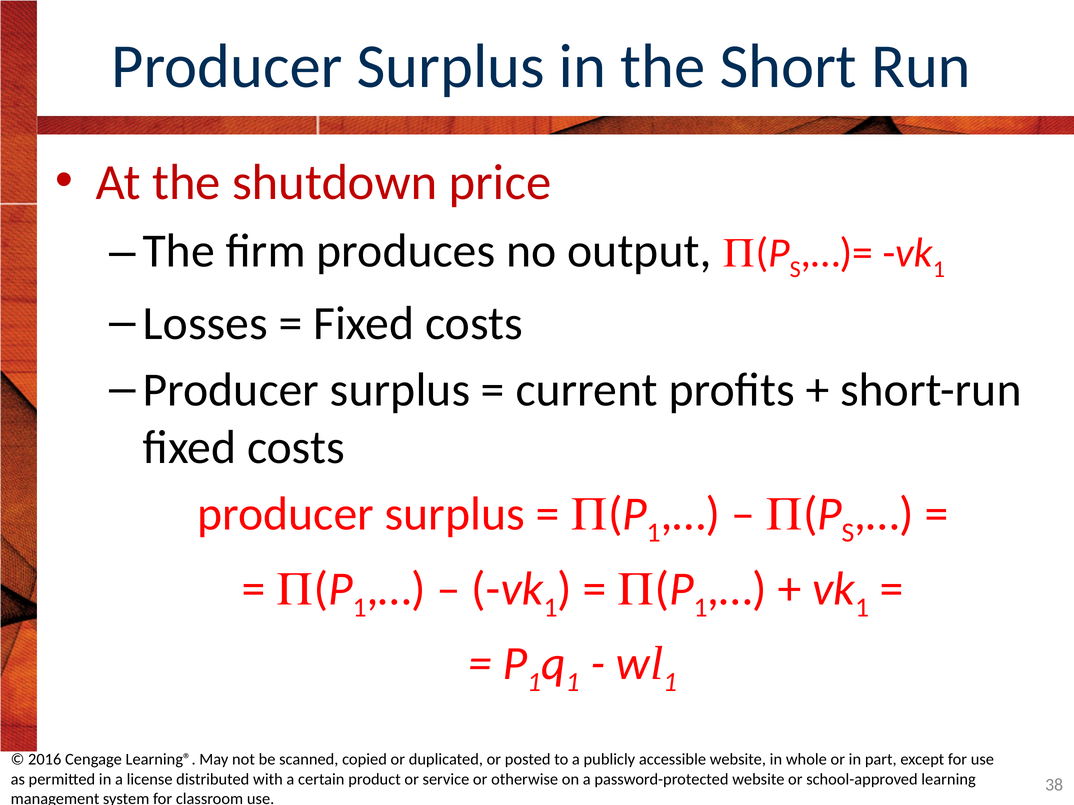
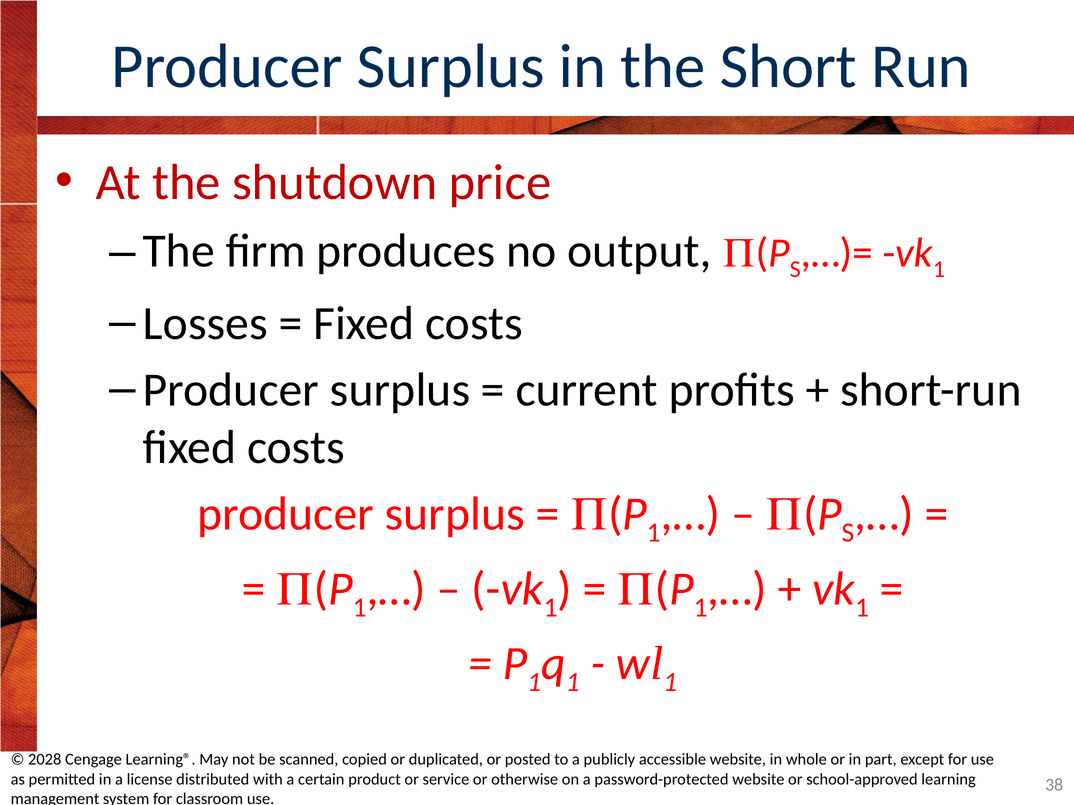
2016: 2016 -> 2028 (45, 760)
